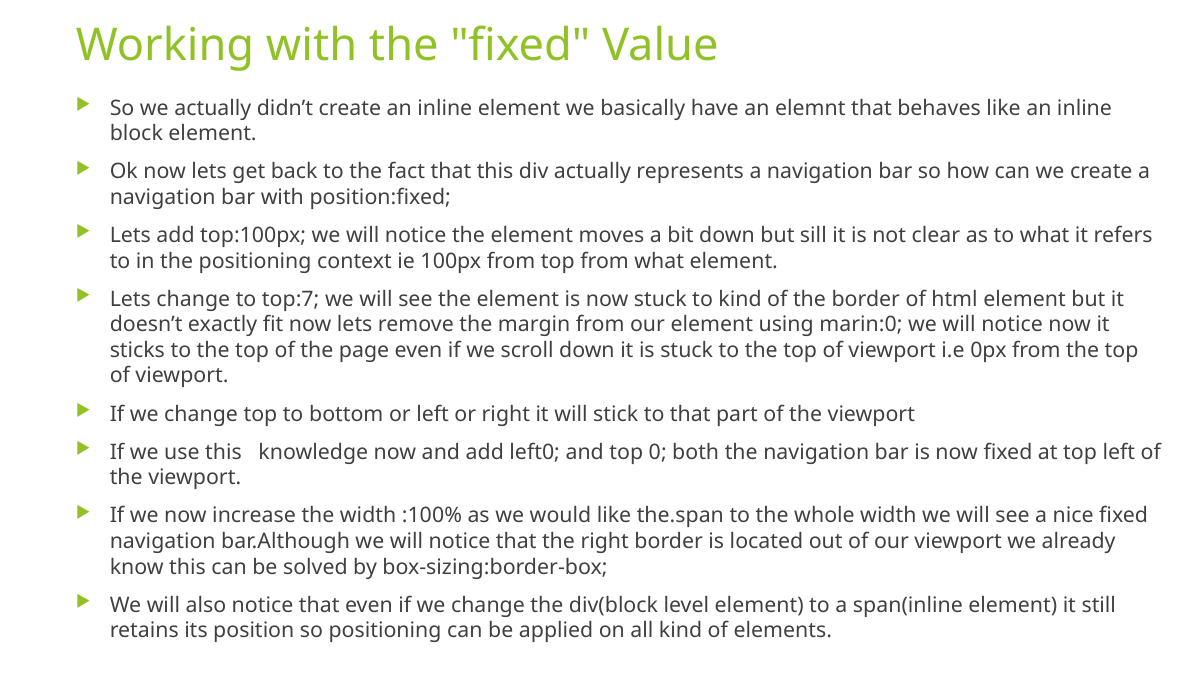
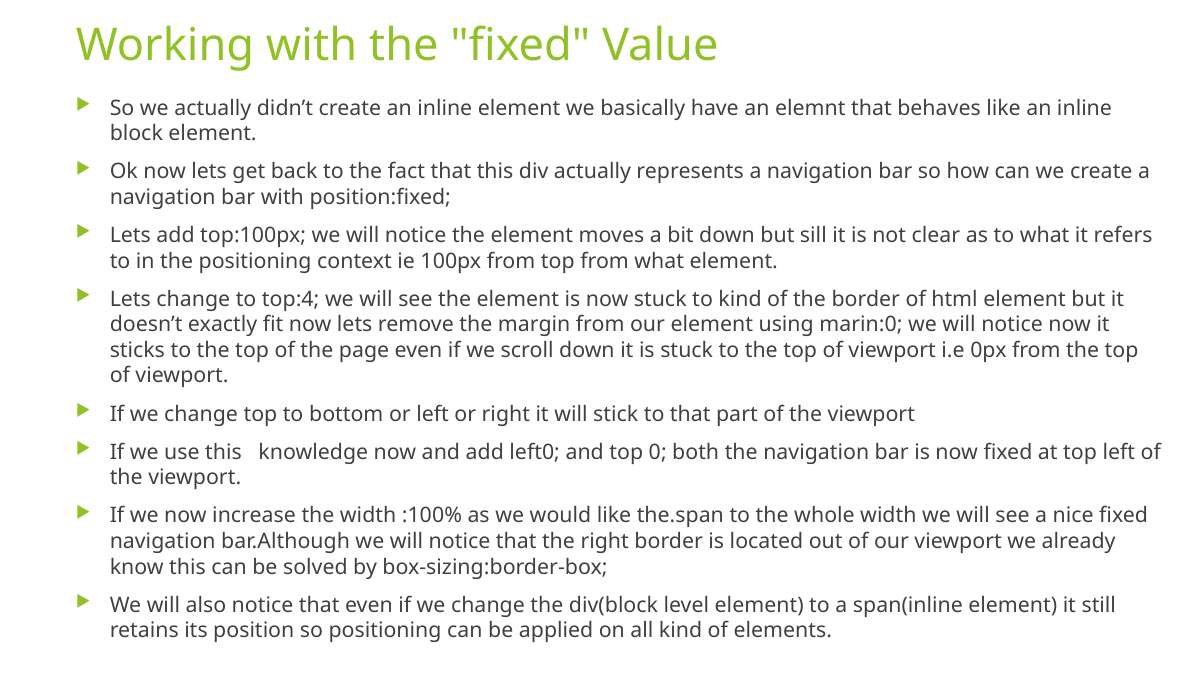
top:7: top:7 -> top:4 (291, 299)
